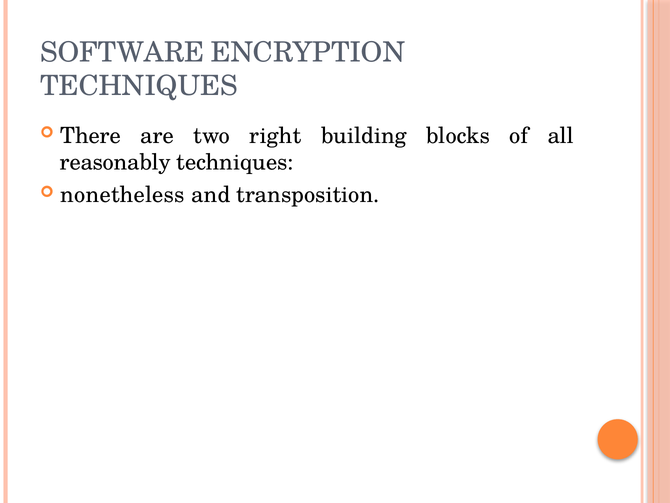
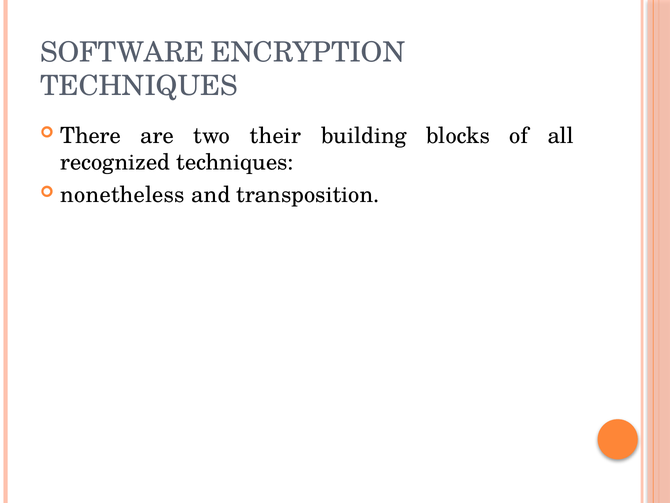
right: right -> their (275, 136)
reasonably: reasonably -> recognized (115, 162)
